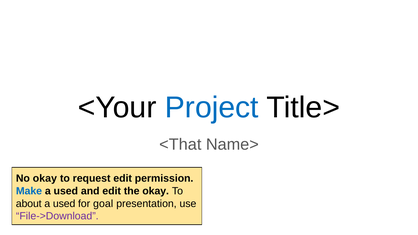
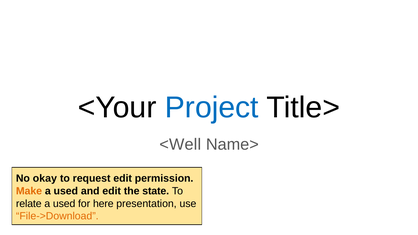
<That: <That -> <Well (180, 145)
Make colour: blue -> orange (29, 191)
the okay: okay -> state (156, 191)
about: about -> relate (29, 204)
goal: goal -> here (103, 204)
File->Download colour: purple -> orange (57, 216)
